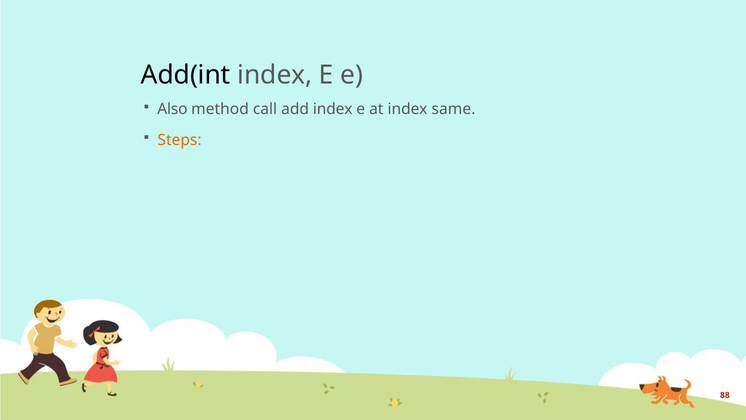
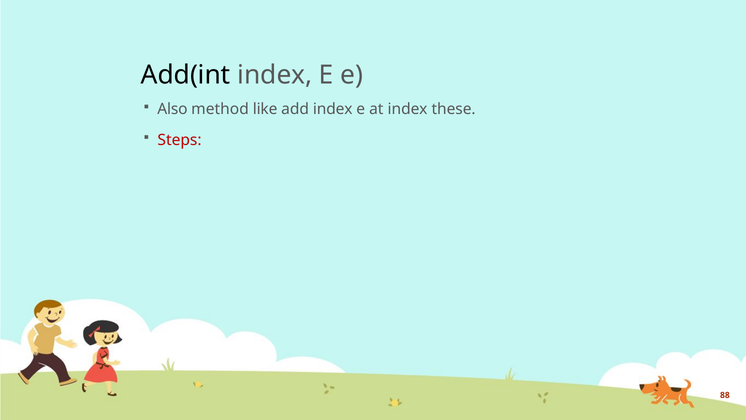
call: call -> like (265, 109)
same: same -> these (454, 109)
Steps colour: orange -> red (180, 140)
